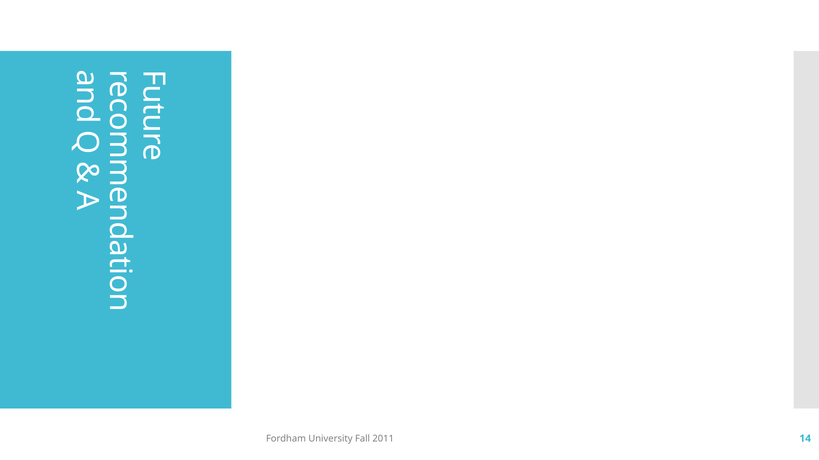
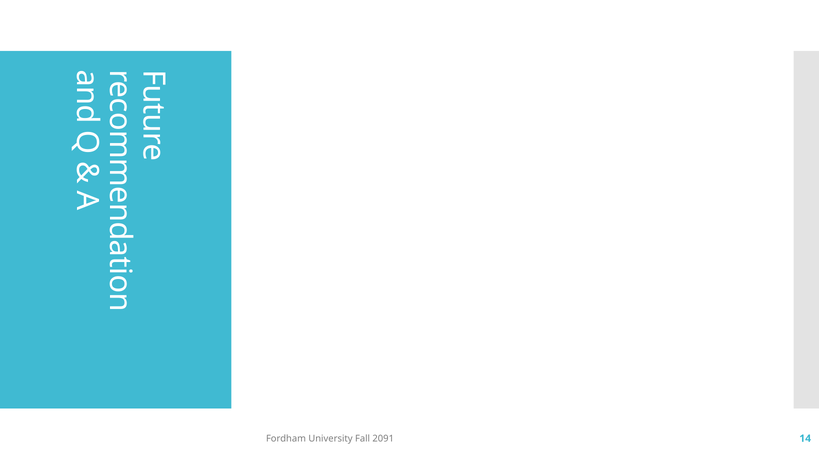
2011: 2011 -> 2091 (383, 439)
